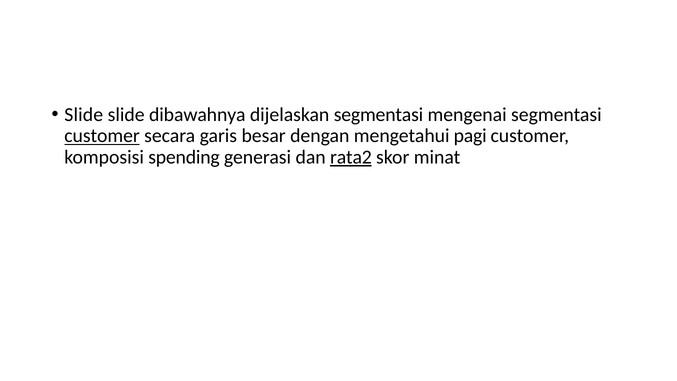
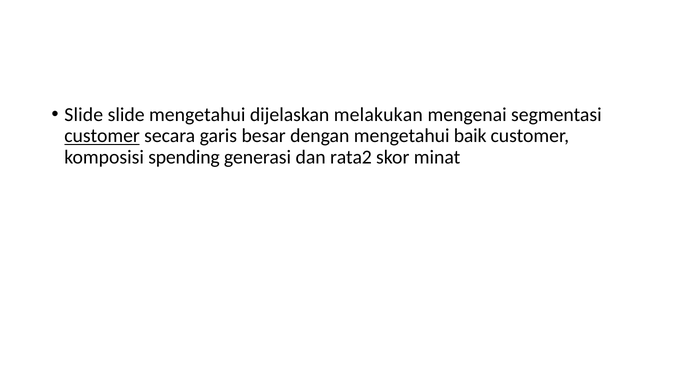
slide dibawahnya: dibawahnya -> mengetahui (197, 114)
dijelaskan segmentasi: segmentasi -> melakukan (378, 114)
pagi: pagi -> baik (470, 136)
rata2 underline: present -> none (351, 157)
